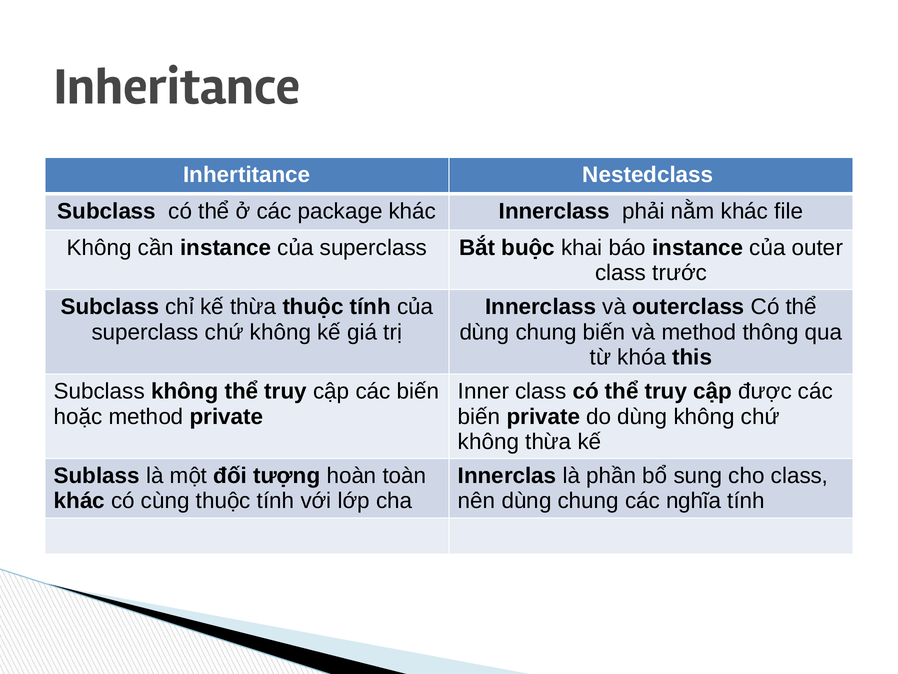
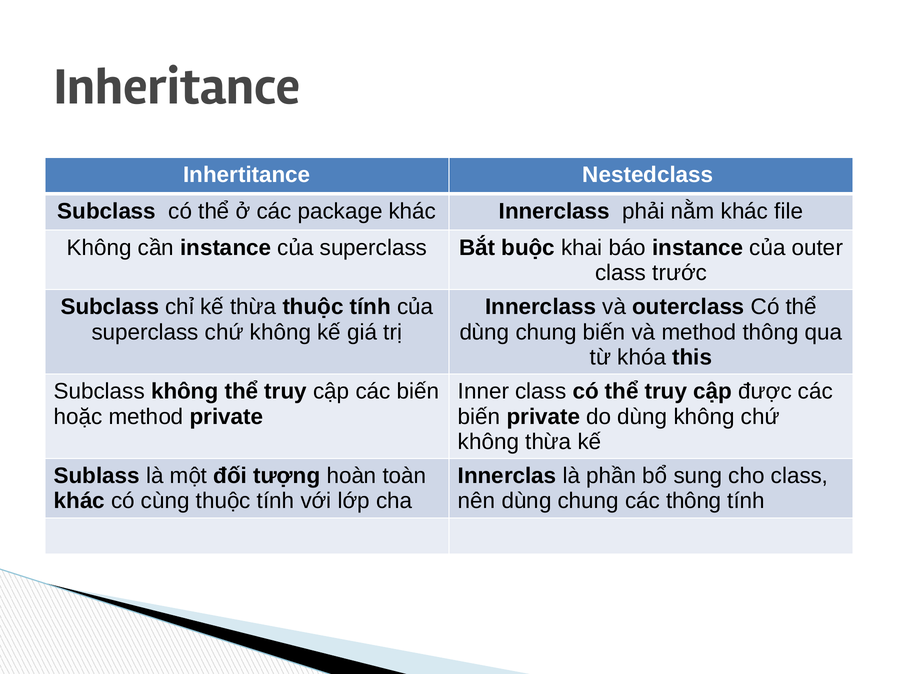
các nghĩa: nghĩa -> thông (694, 501)
